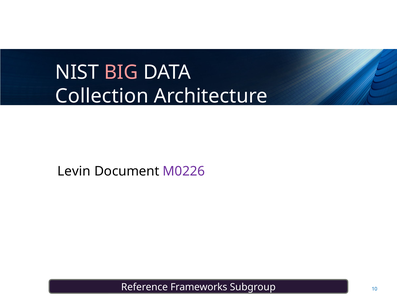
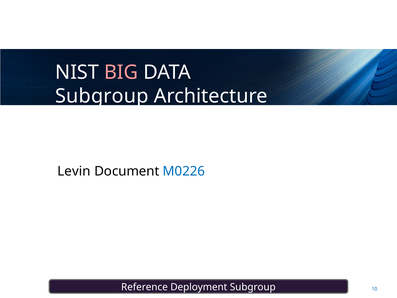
Collection: Collection -> Subgroup (102, 96)
M0226 colour: purple -> blue (184, 171)
Frameworks: Frameworks -> Deployment (199, 287)
